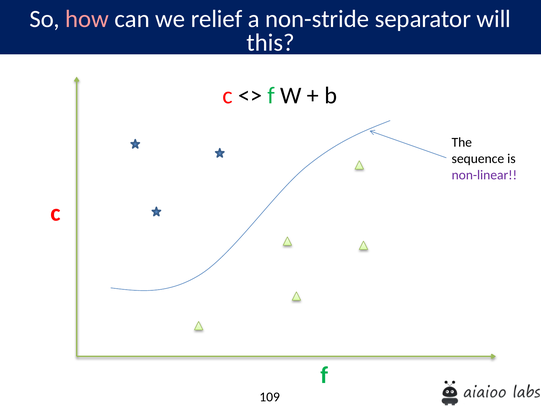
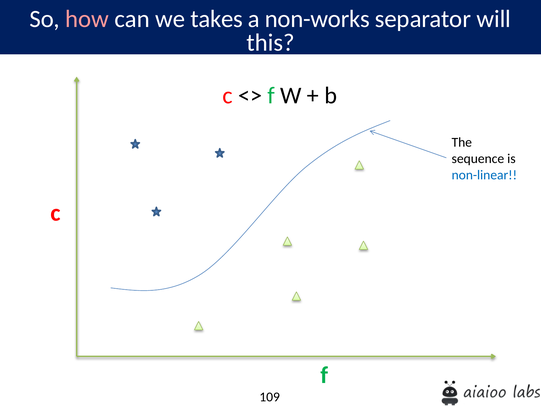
relief: relief -> takes (217, 19)
non-stride: non-stride -> non-works (317, 19)
non-linear colour: purple -> blue (484, 175)
